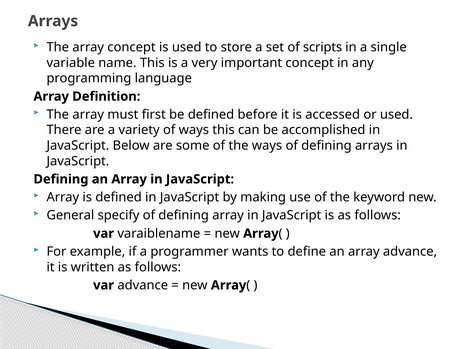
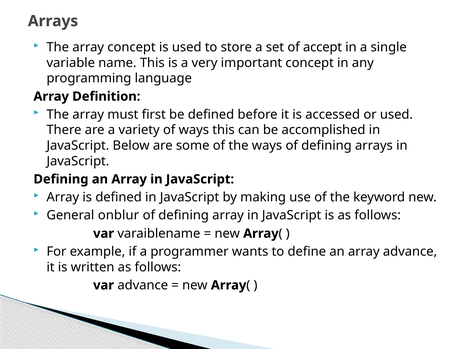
scripts: scripts -> accept (323, 47)
specify: specify -> onblur (118, 216)
